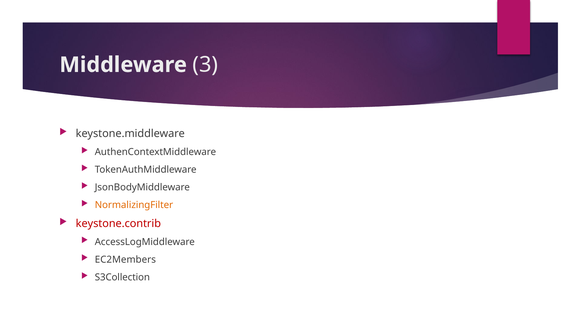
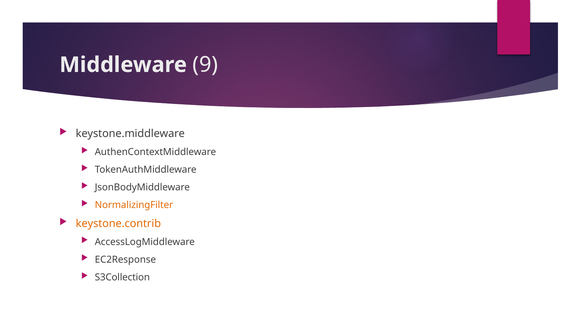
3: 3 -> 9 (205, 65)
keystone.contrib colour: red -> orange (118, 223)
EC2Members: EC2Members -> EC2Response (125, 259)
